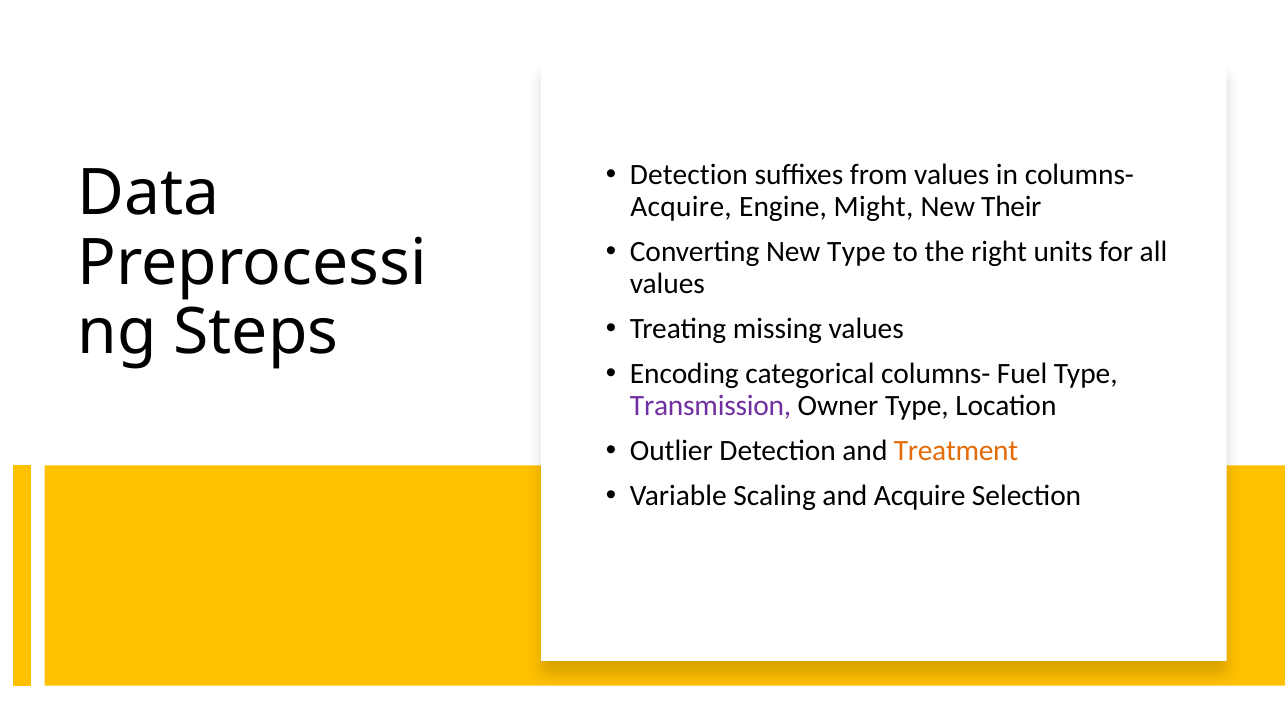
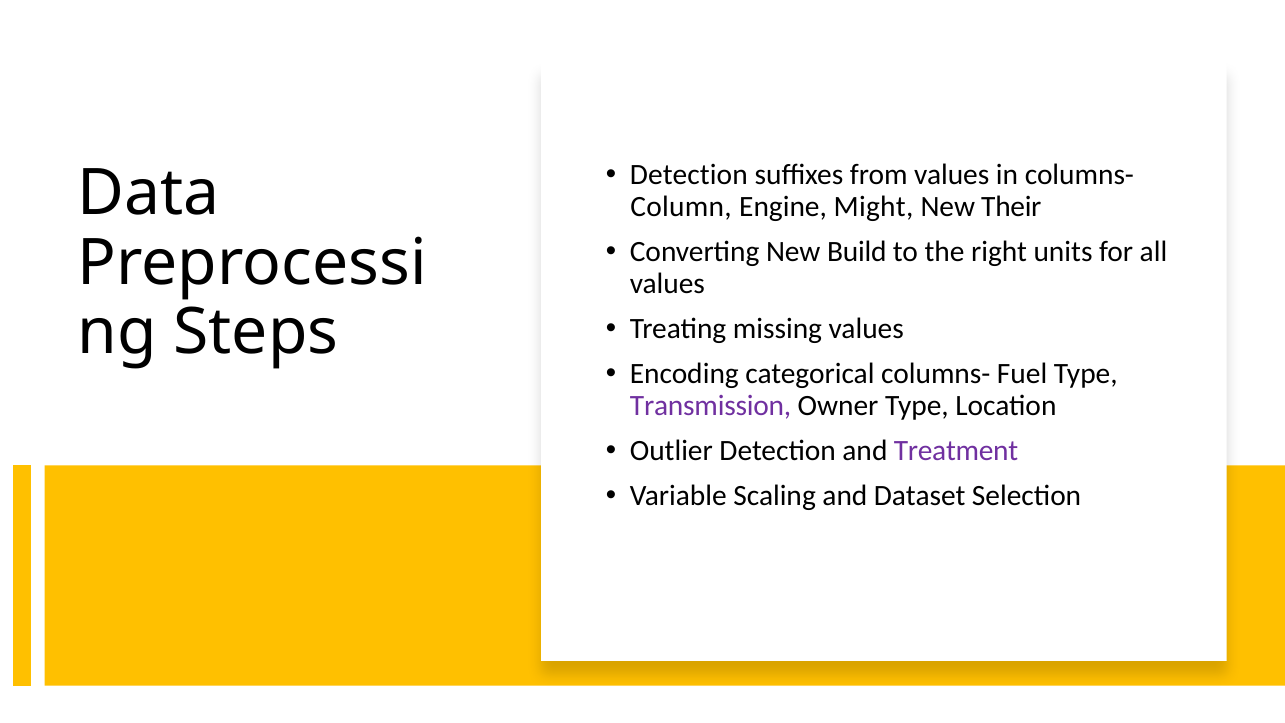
Acquire: Acquire -> Column (681, 206)
New Type: Type -> Build (857, 252)
Treatment colour: orange -> purple (956, 451)
and Acquire: Acquire -> Dataset (920, 496)
